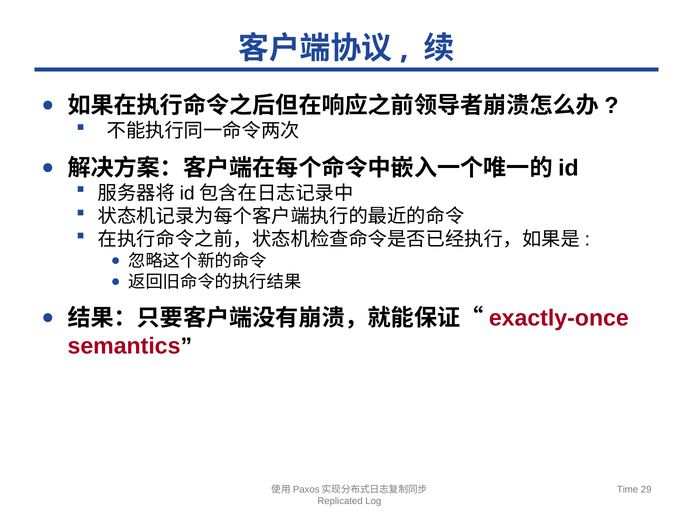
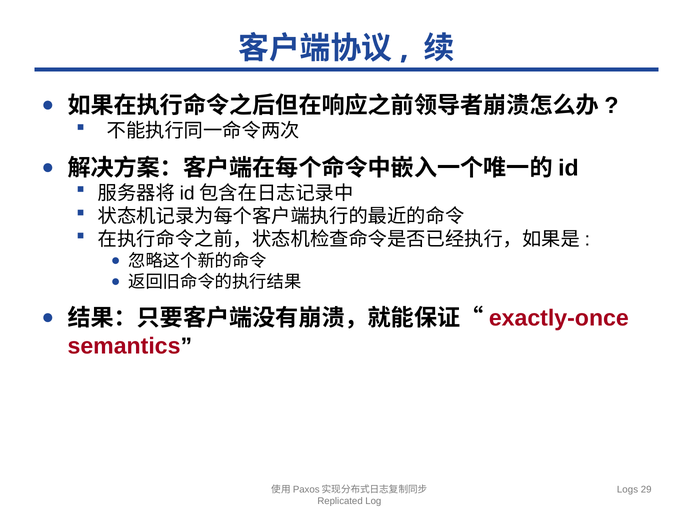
Time: Time -> Logs (628, 489)
